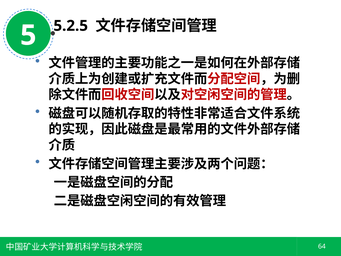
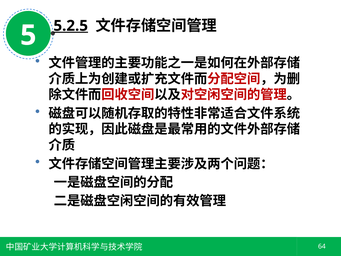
5.2.5 underline: none -> present (71, 26)
